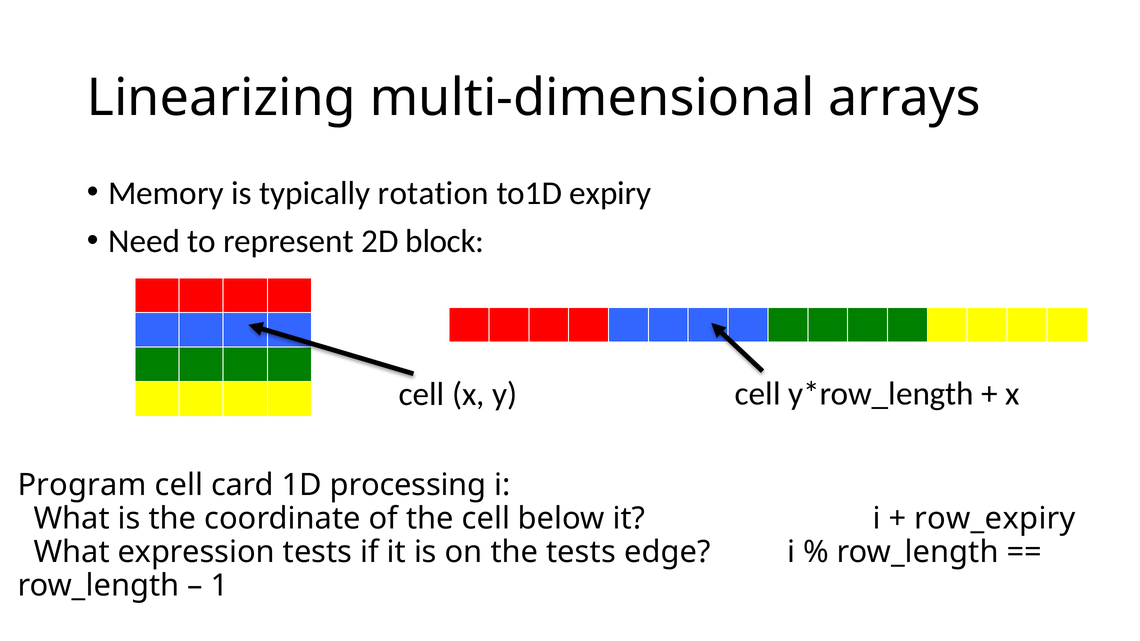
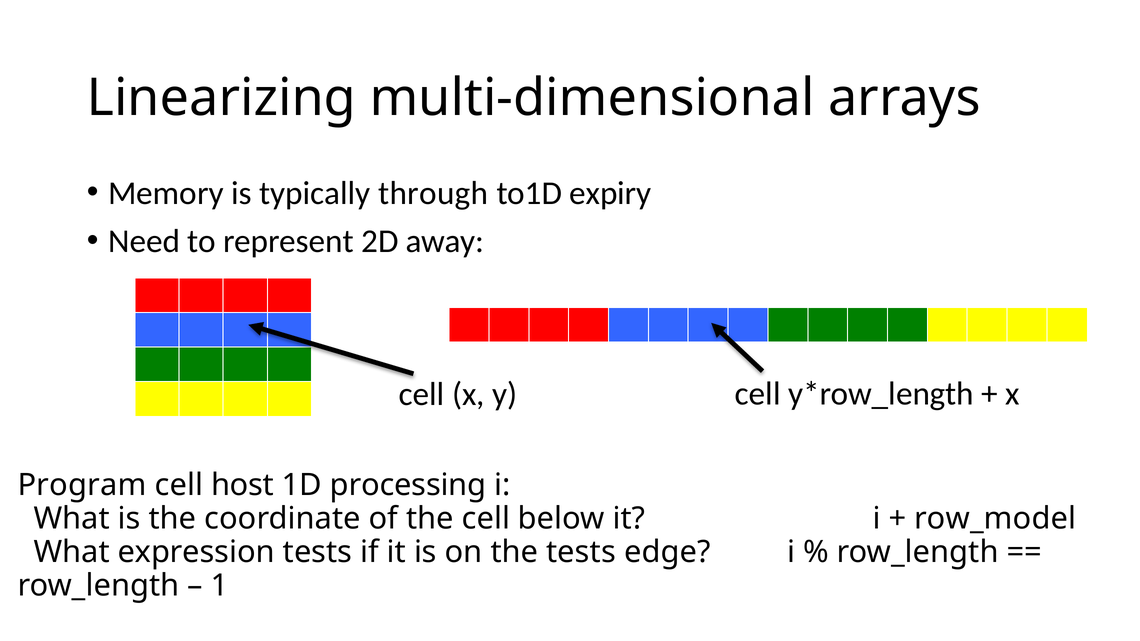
rotation: rotation -> through (433, 193)
block: block -> away (445, 242)
card: card -> host (242, 485)
row_expiry: row_expiry -> row_model (995, 519)
